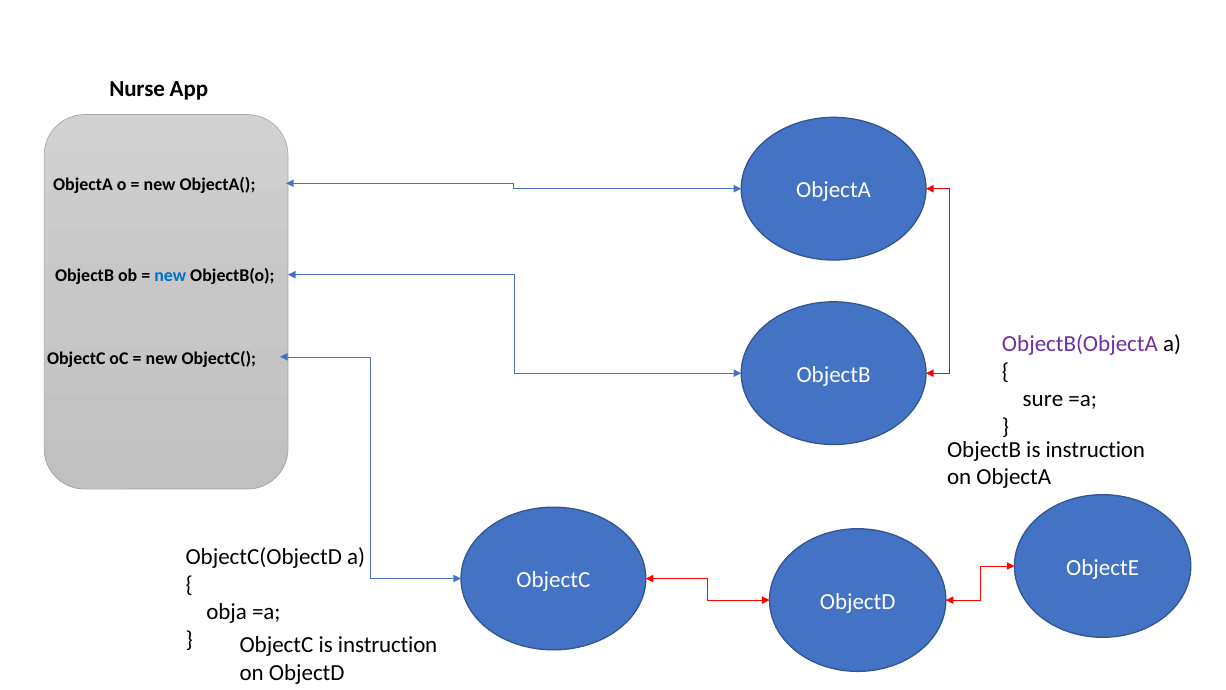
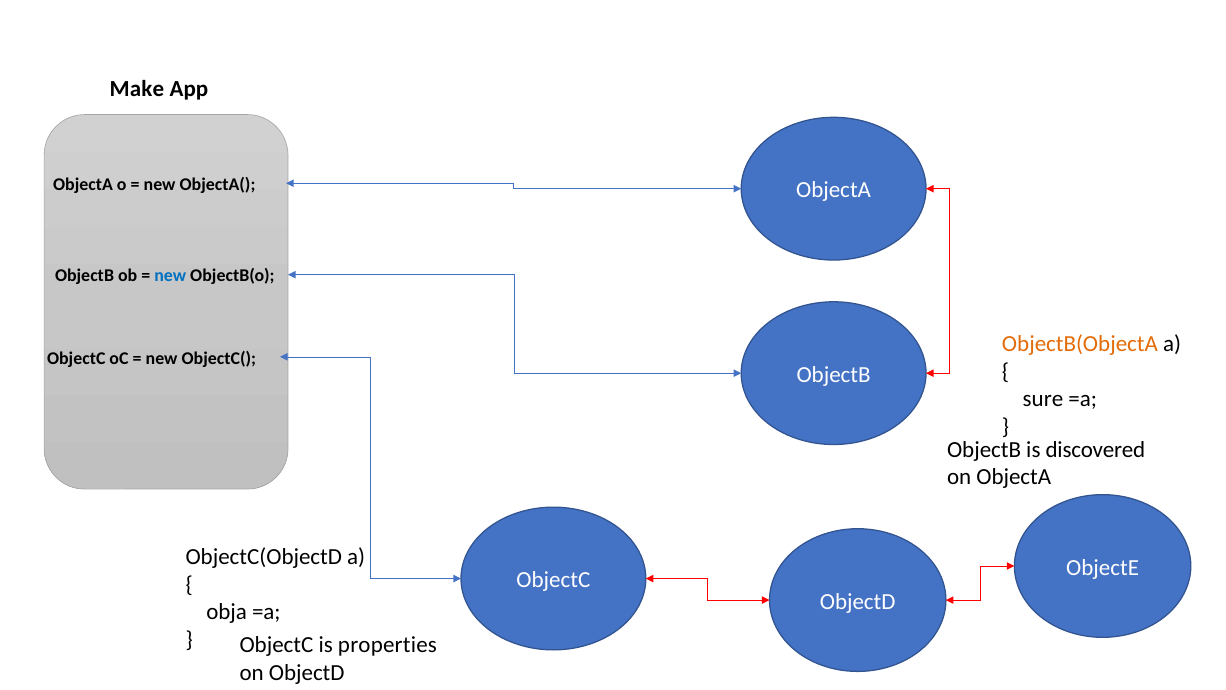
Nurse: Nurse -> Make (137, 88)
ObjectB(ObjectA colour: purple -> orange (1080, 344)
ObjectB is instruction: instruction -> discovered (1095, 449)
ObjectC is instruction: instruction -> properties (387, 645)
